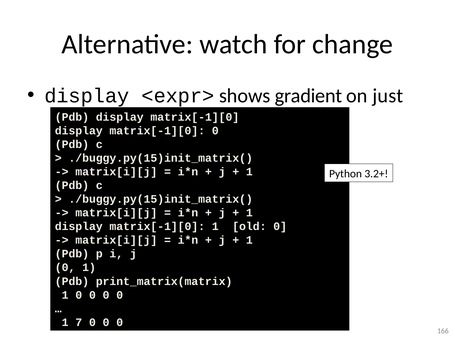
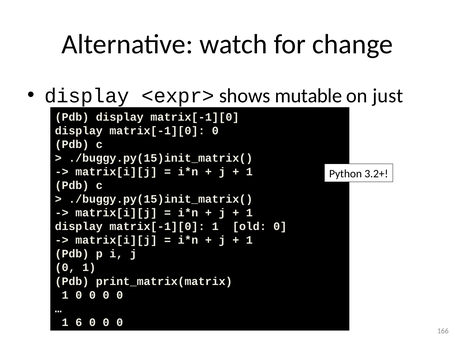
gradient: gradient -> mutable (308, 95)
7: 7 -> 6 (79, 322)
